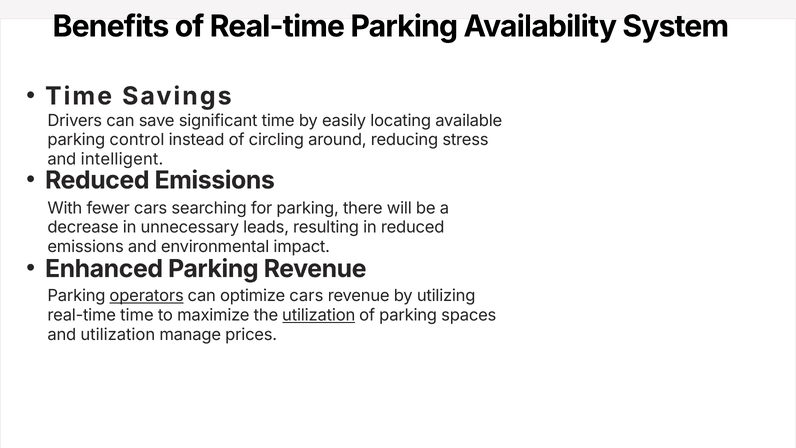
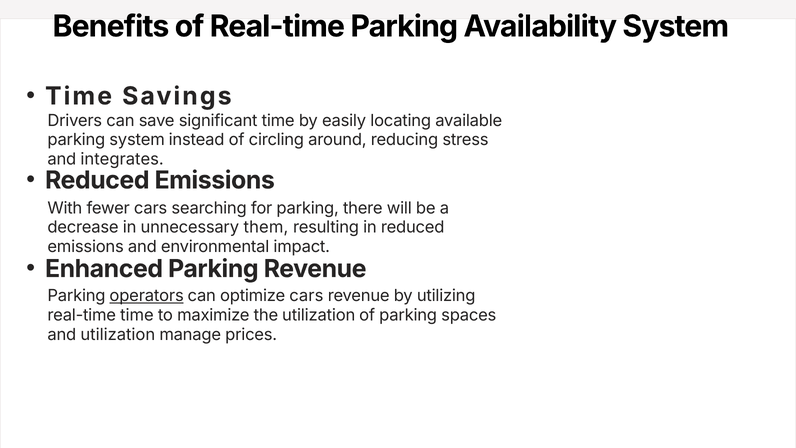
parking control: control -> system (137, 140)
intelligent: intelligent -> integrates (122, 159)
leads: leads -> them (266, 227)
utilization underline: present -> none (319, 315)
